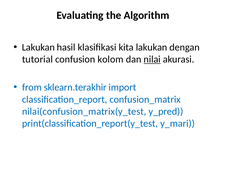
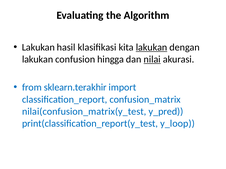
lakukan underline: none -> present (152, 47)
tutorial: tutorial -> lakukan (38, 59)
kolom: kolom -> hingga (111, 59)
y_mari: y_mari -> y_loop (177, 124)
